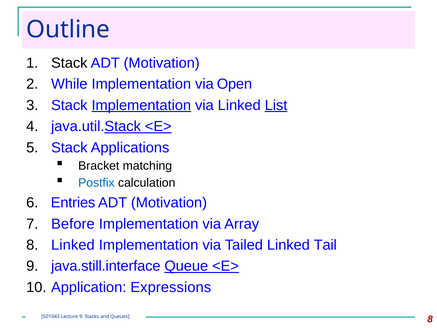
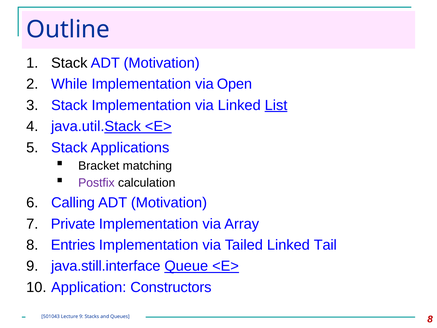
Implementation underline: present -> none (141, 105)
Postfix colour: blue -> purple (96, 183)
Entries: Entries -> Calling (73, 203)
Before: Before -> Private (73, 224)
8 Linked: Linked -> Entries (73, 245)
Expressions: Expressions -> Constructors (171, 287)
